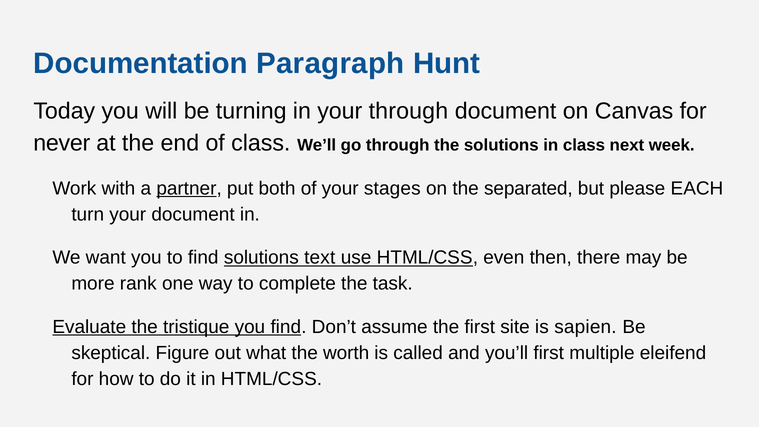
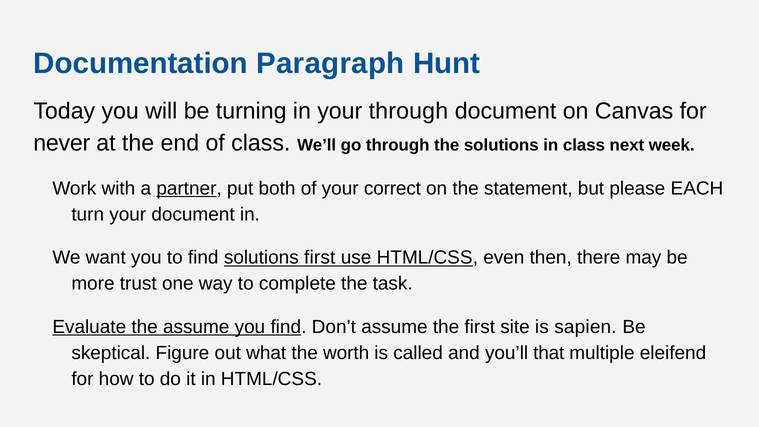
stages: stages -> correct (392, 188)
separated: separated -> statement (528, 188)
solutions text: text -> first (320, 258)
rank: rank -> trust (138, 284)
the tristique: tristique -> assume (196, 327)
you’ll first: first -> that (549, 353)
